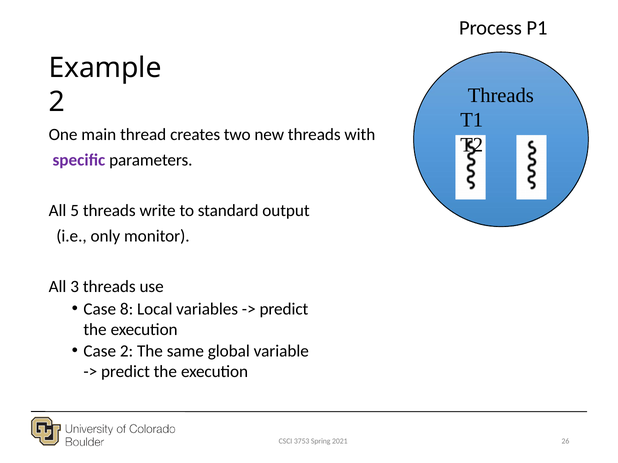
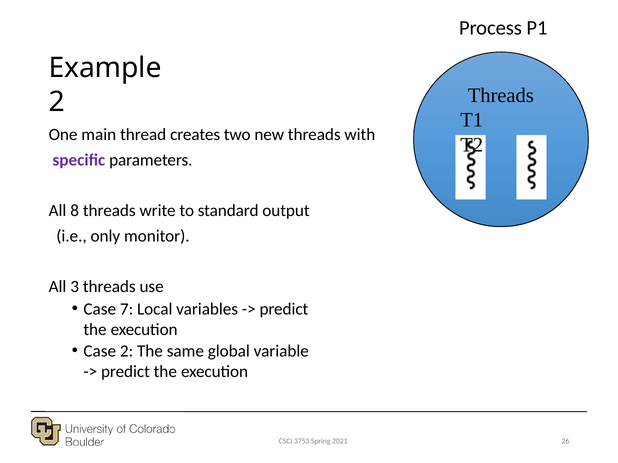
5: 5 -> 8 (75, 211)
8: 8 -> 7 (127, 309)
